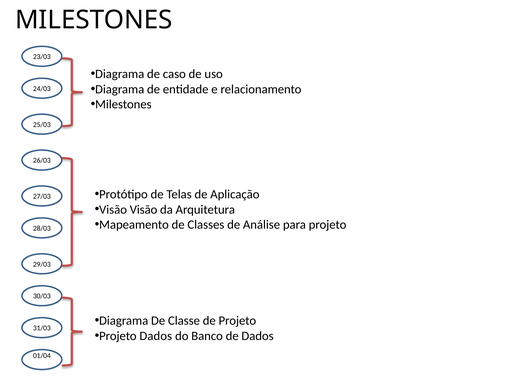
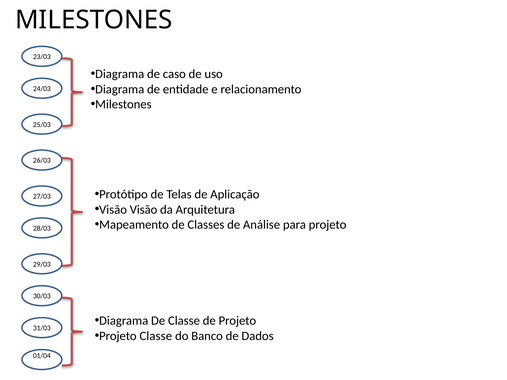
Projeto Dados: Dados -> Classe (156, 336)
